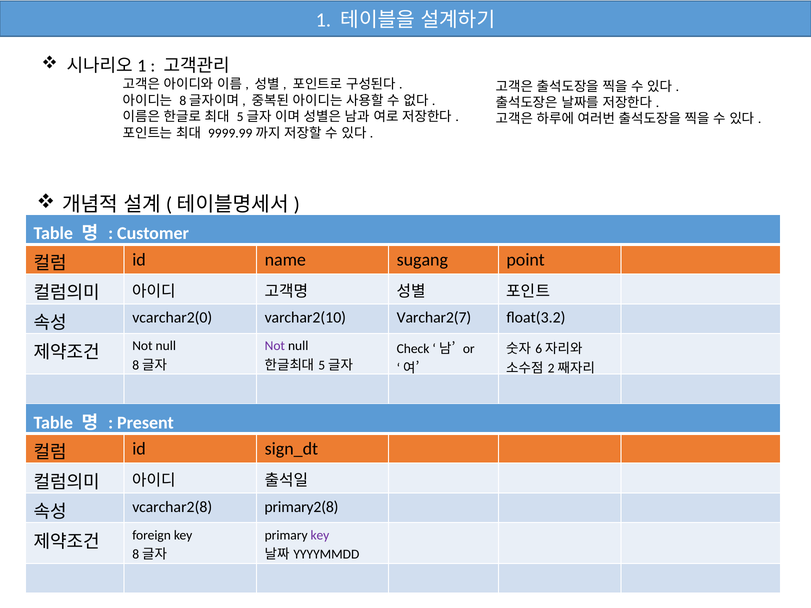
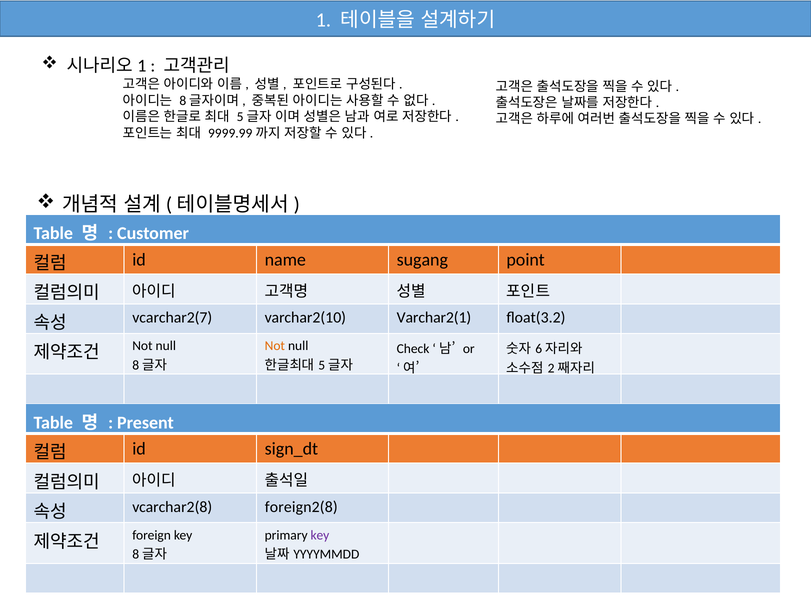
vcarchar2(0: vcarchar2(0 -> vcarchar2(7 (172, 318)
Varchar2(7: Varchar2(7 -> Varchar2(1 (434, 318)
Not colour: purple -> orange (275, 346)
primary2(8: primary2(8 -> foreign2(8 (301, 507)
